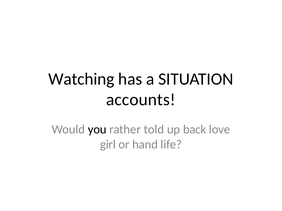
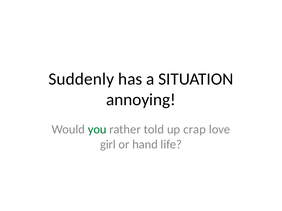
Watching: Watching -> Suddenly (81, 79)
accounts: accounts -> annoying (141, 100)
you colour: black -> green (97, 130)
back: back -> crap (195, 130)
